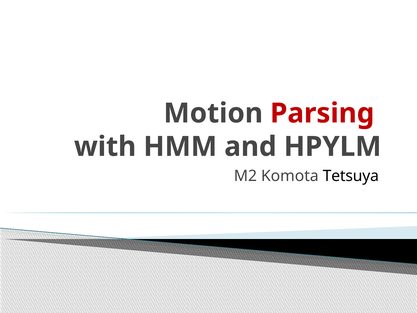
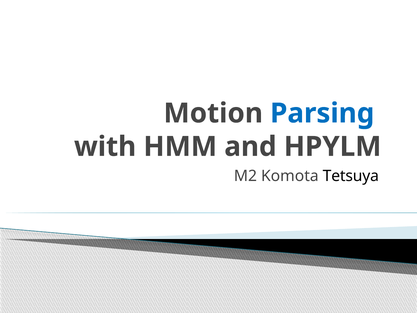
Parsing colour: red -> blue (322, 113)
